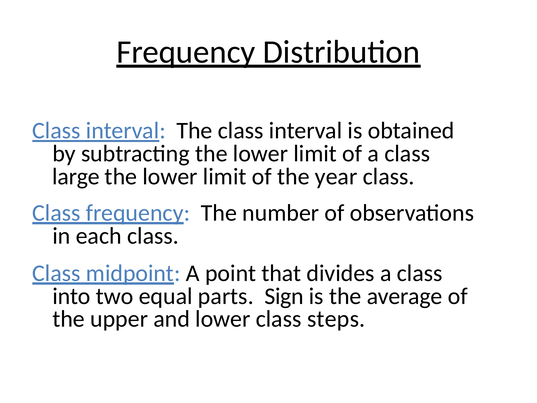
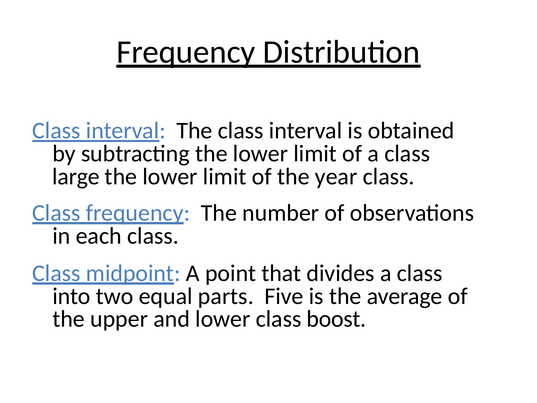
Sign: Sign -> Five (284, 296)
steps: steps -> boost (336, 319)
